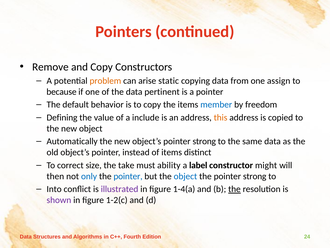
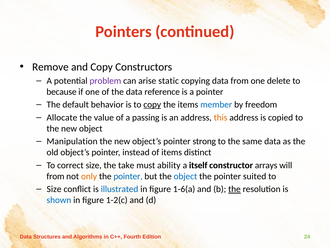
problem colour: orange -> purple (105, 81)
assign: assign -> delete (279, 81)
pertinent: pertinent -> reference (162, 92)
copy underline: none -> present (152, 104)
Defining: Defining -> Allocate (62, 117)
include: include -> passing (146, 117)
Automatically: Automatically -> Manipulation (72, 141)
label: label -> itself (198, 165)
might: might -> arrays (266, 165)
then: then -> from (55, 176)
only colour: blue -> orange (89, 176)
the pointer strong: strong -> suited (255, 176)
Into: Into -> Size (54, 189)
illustrated colour: purple -> blue (120, 189)
1-4(a: 1-4(a -> 1-6(a (184, 189)
shown colour: purple -> blue (59, 200)
